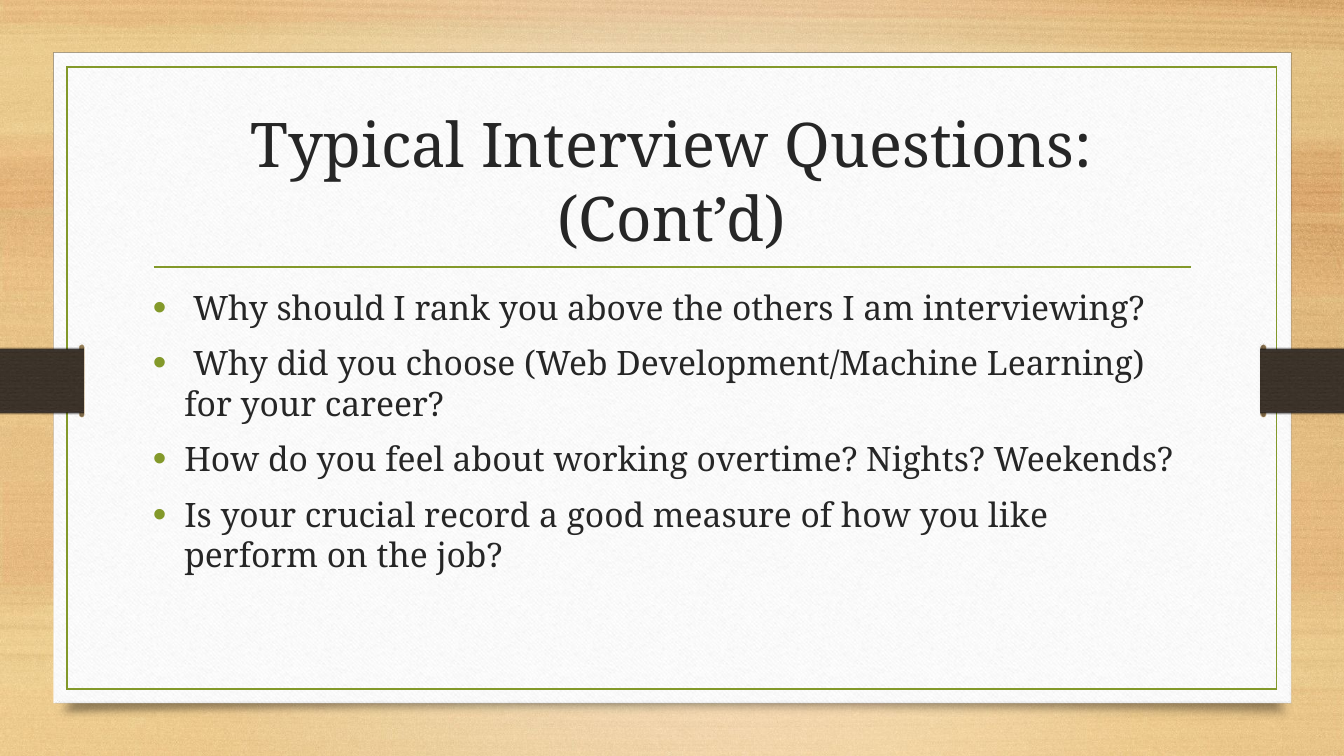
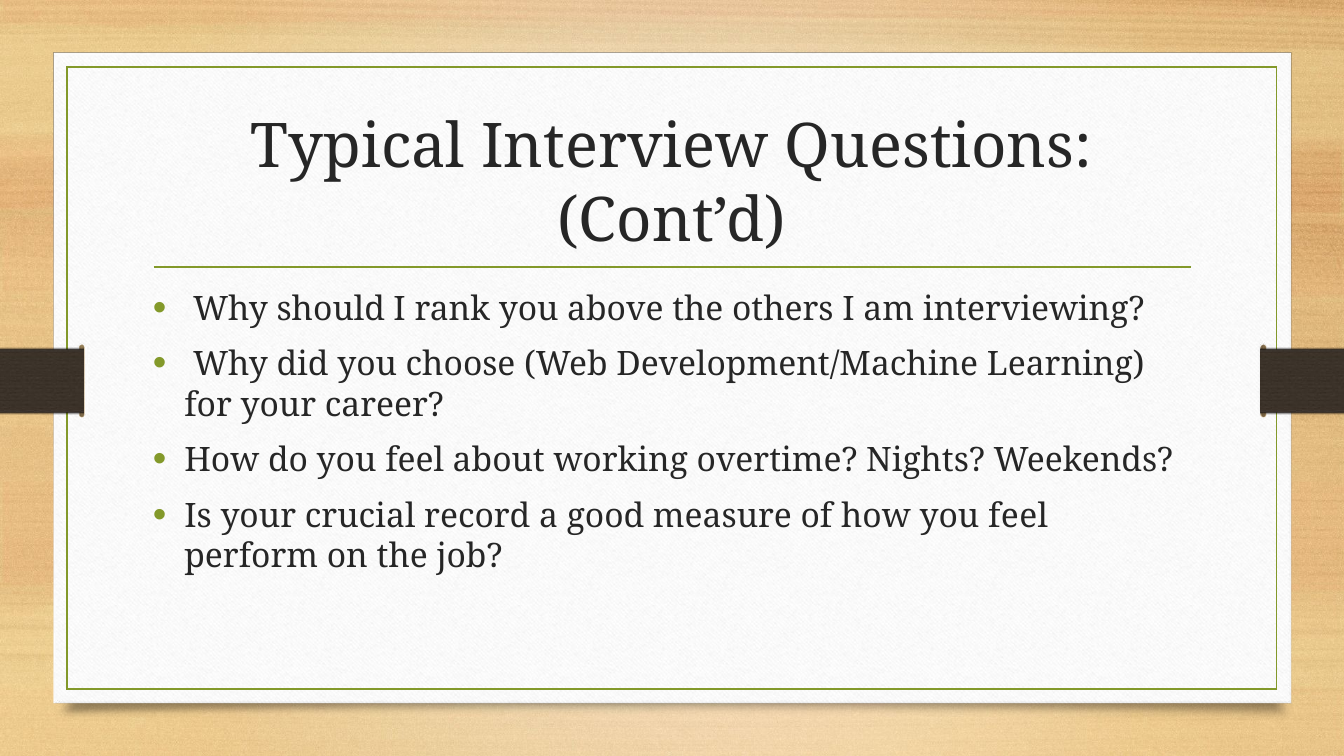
how you like: like -> feel (1018, 516)
